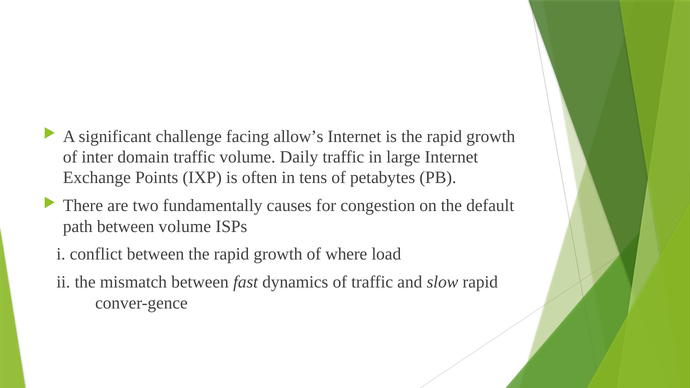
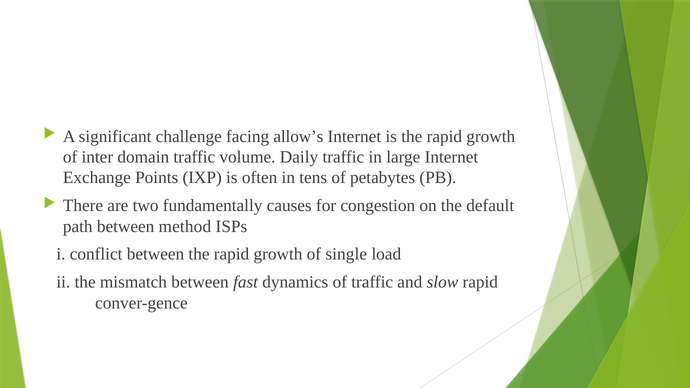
between volume: volume -> method (185, 226)
where: where -> single (346, 254)
